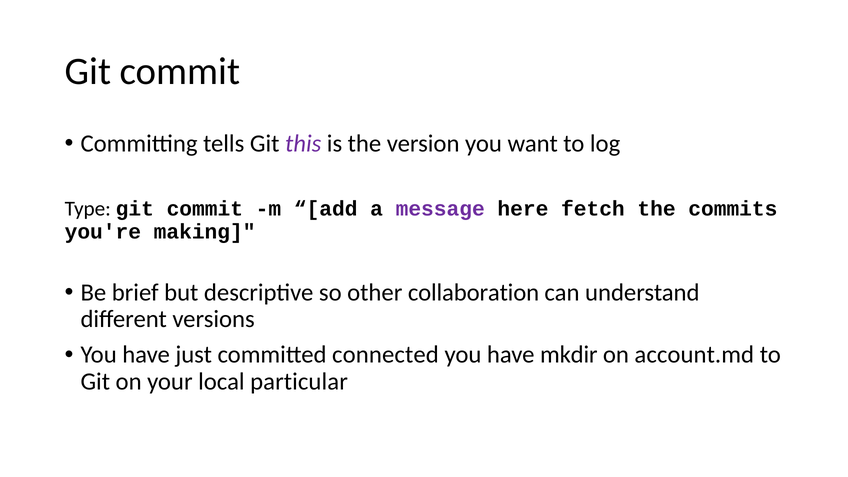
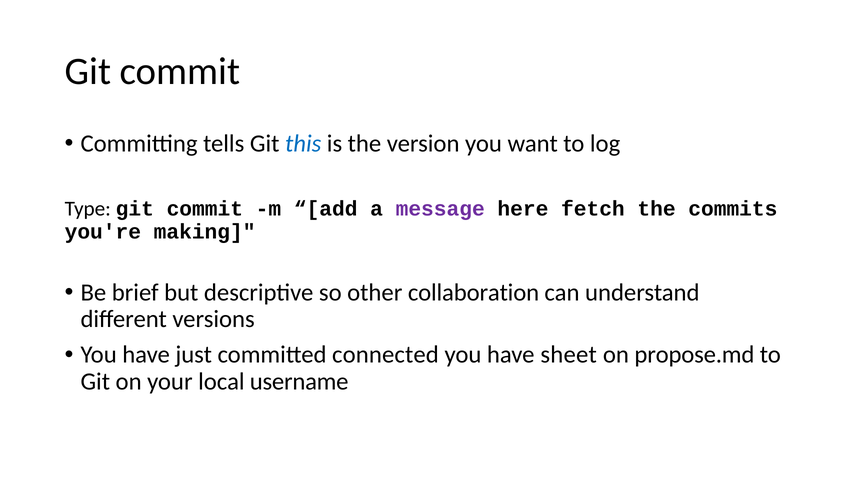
this colour: purple -> blue (303, 143)
mkdir: mkdir -> sheet (569, 355)
account.md: account.md -> propose.md (694, 355)
particular: particular -> username (299, 382)
